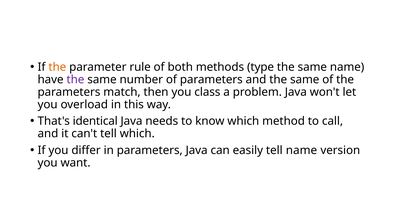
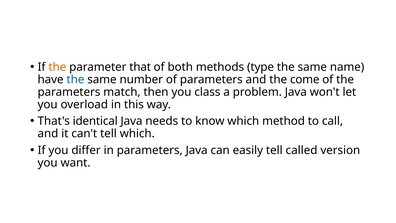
rule: rule -> that (140, 67)
the colour: purple -> blue (75, 79)
and the same: same -> come (305, 79)
tell name: name -> called (302, 150)
